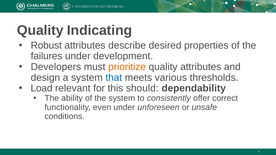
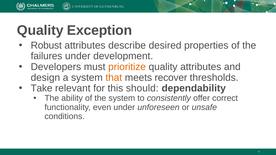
Indicating: Indicating -> Exception (100, 30)
that colour: blue -> orange (114, 78)
various: various -> recover (171, 78)
Load: Load -> Take (42, 88)
